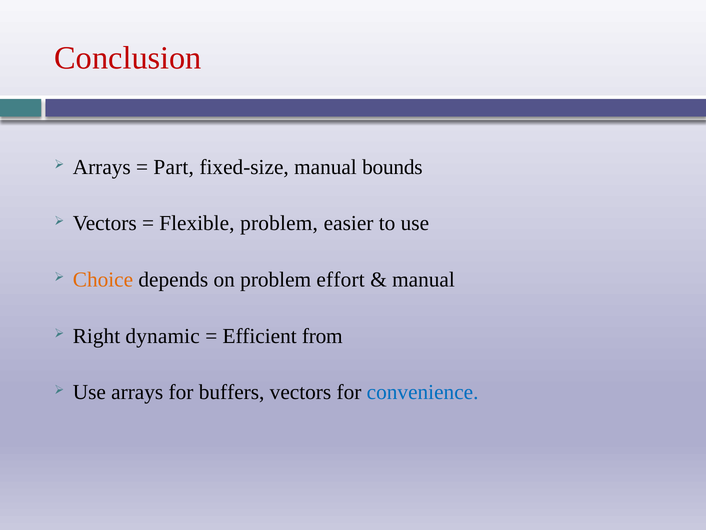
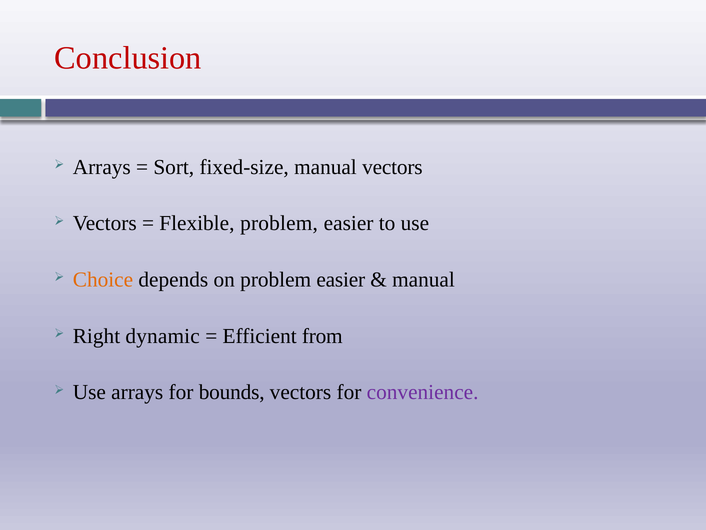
Part: Part -> Sort (174, 167)
manual bounds: bounds -> vectors (392, 167)
on problem effort: effort -> easier (341, 280)
buffers: buffers -> bounds (232, 392)
convenience colour: blue -> purple (423, 392)
